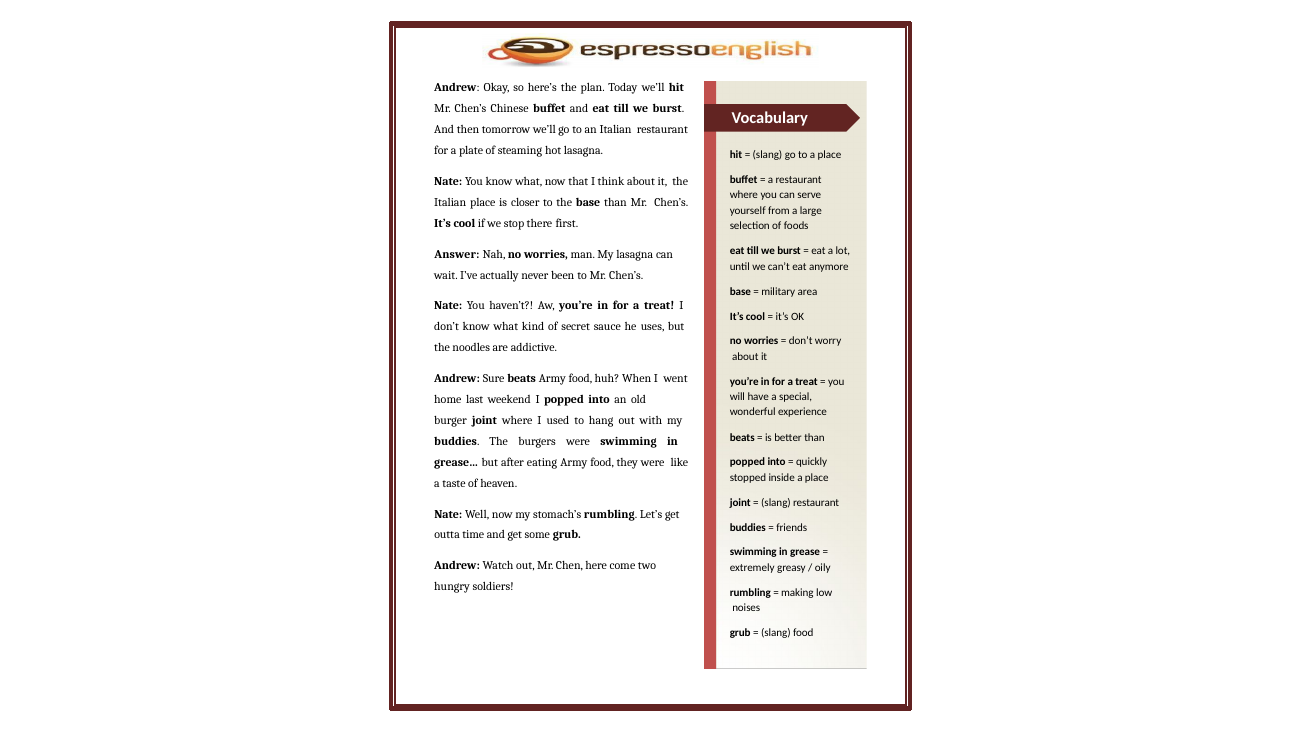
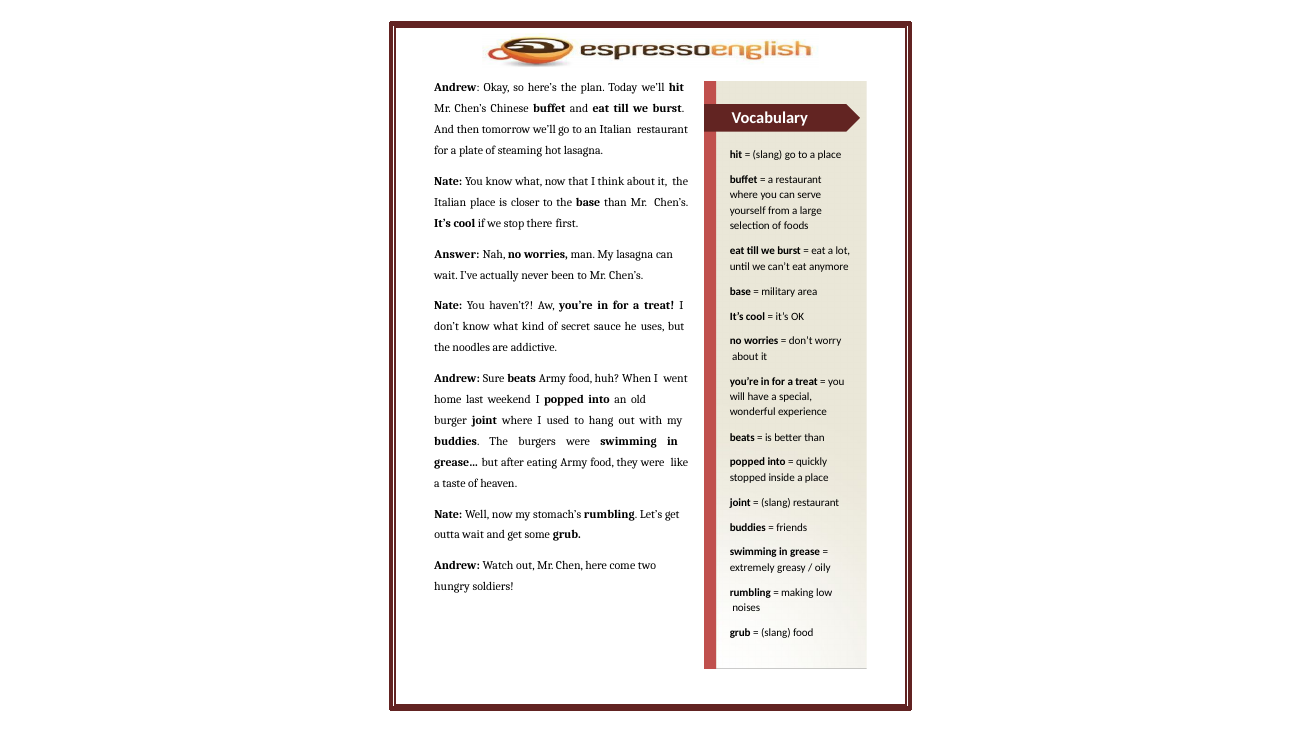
outta time: time -> wait (473, 535)
